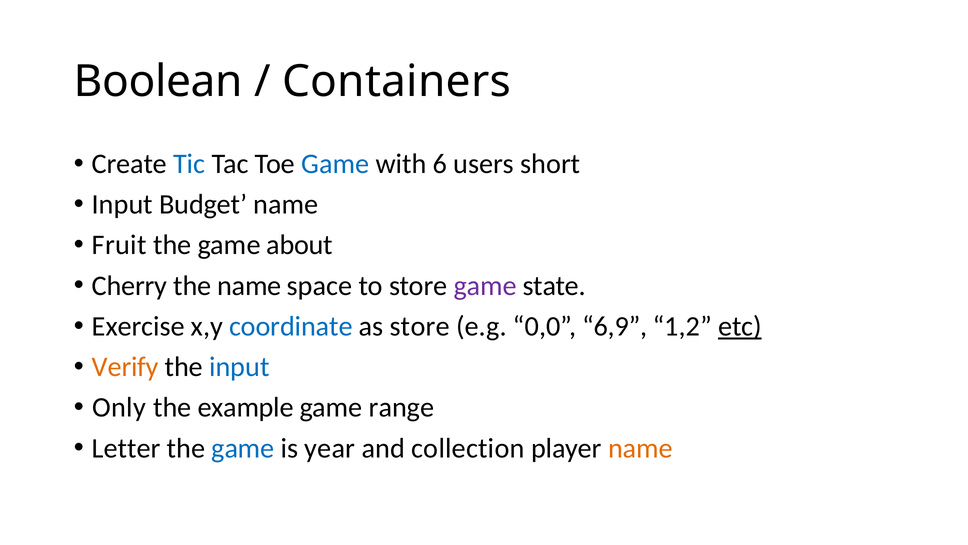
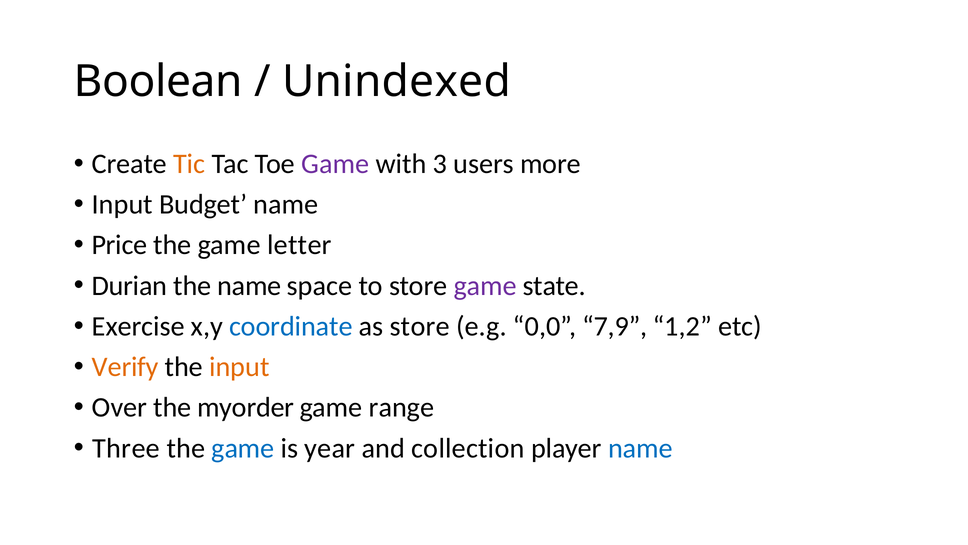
Containers: Containers -> Unindexed (396, 81)
Tic colour: blue -> orange (189, 164)
Game colour: blue -> purple (335, 164)
6: 6 -> 3 (440, 164)
short: short -> more (550, 164)
Fruit: Fruit -> Price (119, 245)
about: about -> letter (299, 245)
Cherry: Cherry -> Durian (130, 285)
6,9: 6,9 -> 7,9 (615, 326)
etc underline: present -> none (740, 326)
input colour: blue -> orange (239, 367)
Only: Only -> Over (119, 407)
example: example -> myorder (246, 407)
Letter: Letter -> Three (126, 448)
name colour: orange -> blue (640, 448)
